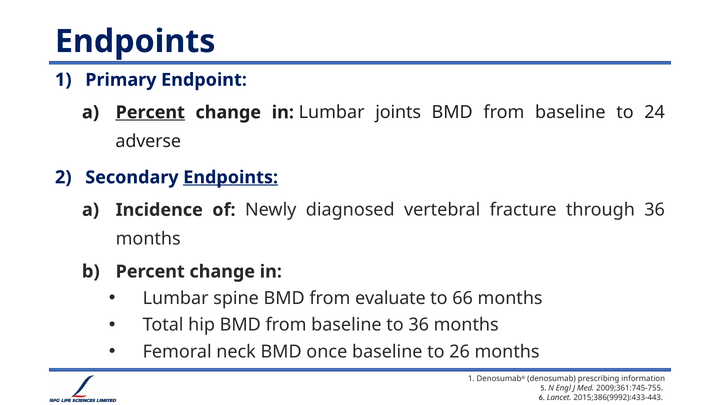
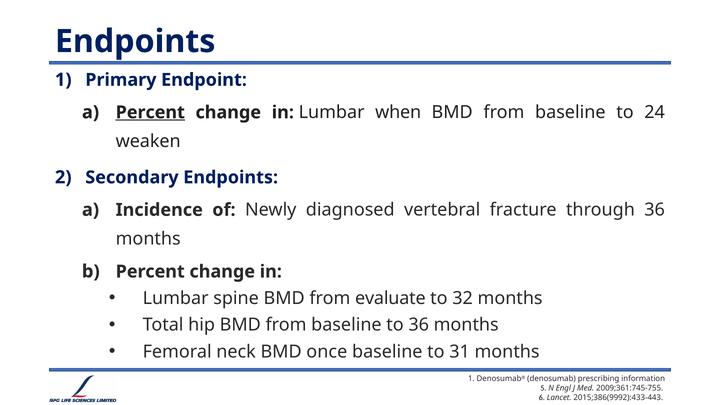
joints: joints -> when (398, 112)
adverse: adverse -> weaken (148, 142)
Endpoints underline: present -> none (231, 177)
66: 66 -> 32 (463, 298)
26: 26 -> 31 (460, 352)
